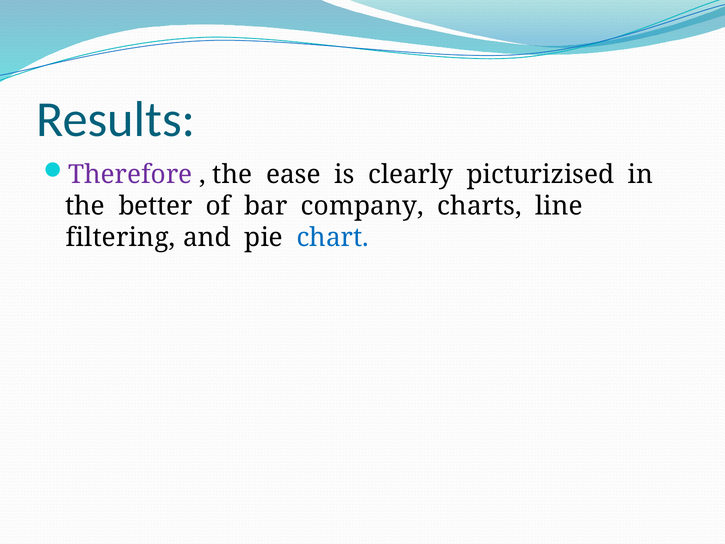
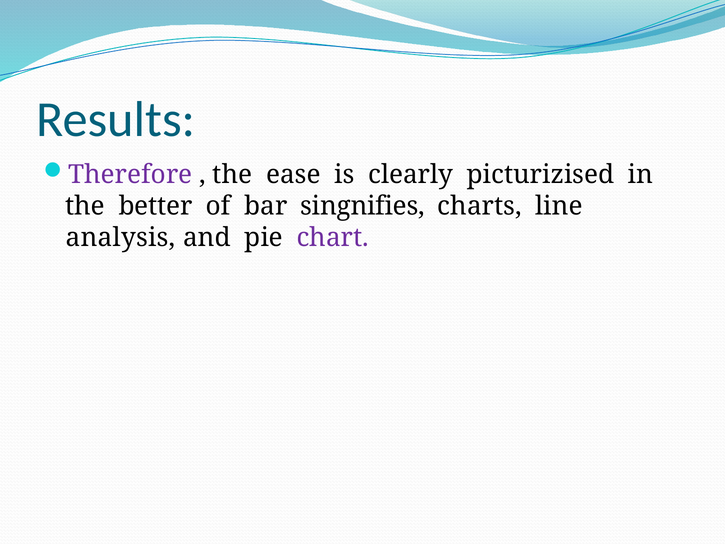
company: company -> singnifies (363, 206)
filtering: filtering -> analysis (121, 237)
chart colour: blue -> purple (333, 237)
